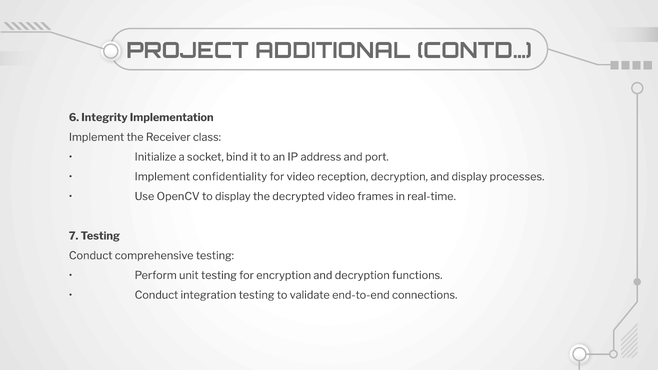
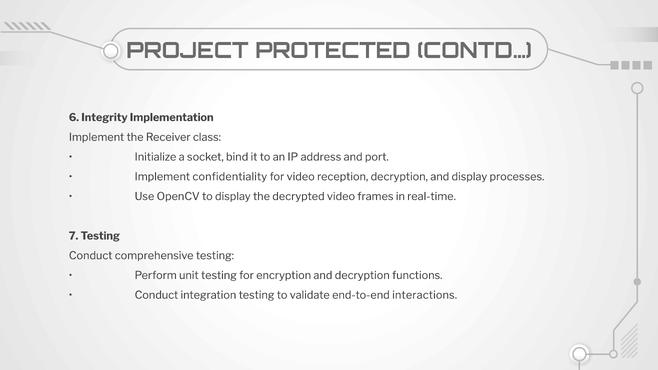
ADDITIONAL: ADDITIONAL -> PROTECTED (333, 51)
connections: connections -> interactions (425, 295)
